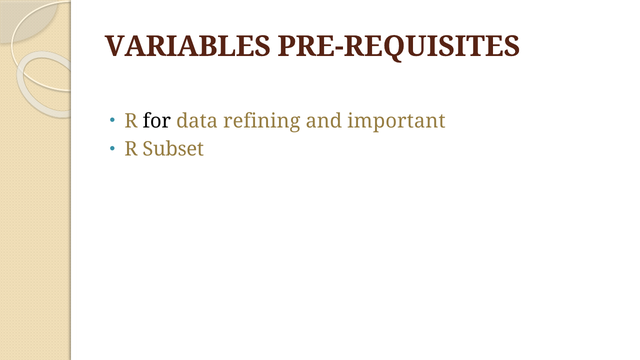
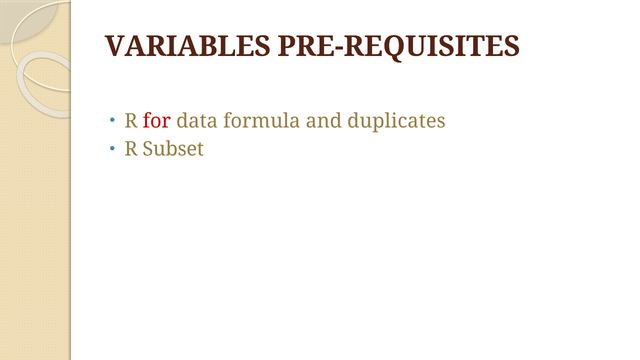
for colour: black -> red (157, 121)
refining: refining -> formula (262, 121)
important: important -> duplicates (396, 121)
